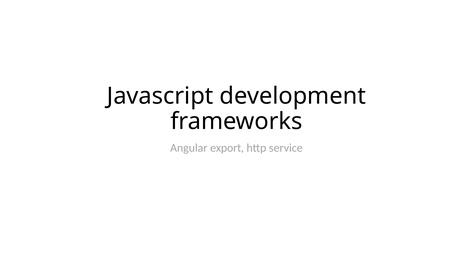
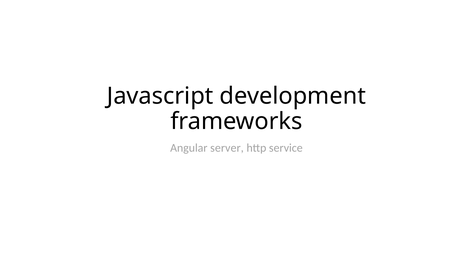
export: export -> server (227, 148)
